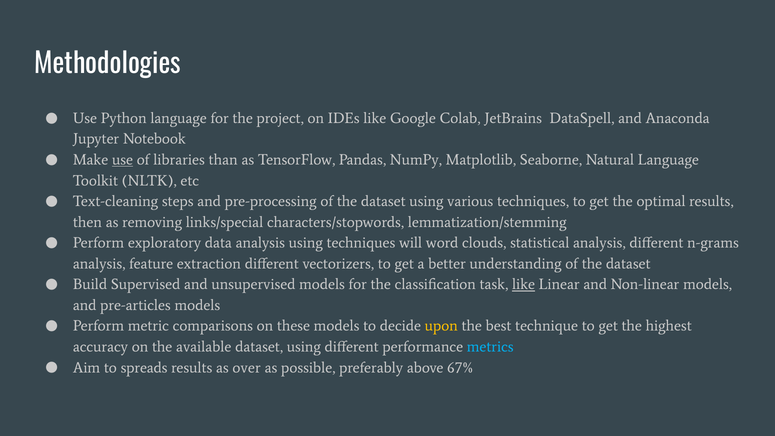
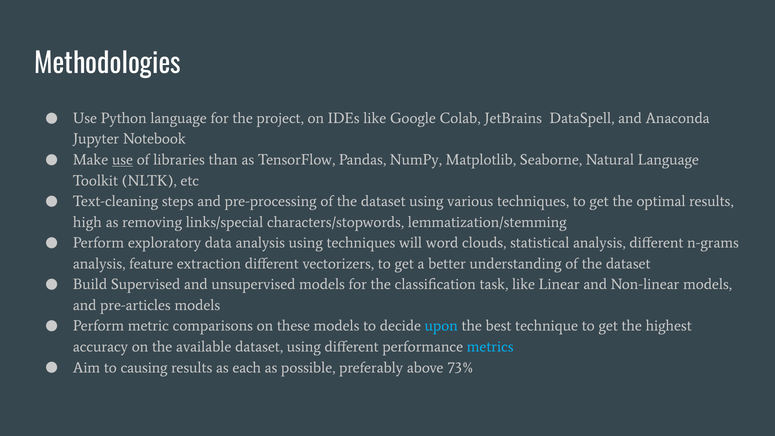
then: then -> high (87, 222)
like underline: present -> none (524, 284)
upon colour: yellow -> light blue (441, 326)
spreads: spreads -> causing (144, 368)
over: over -> each (247, 368)
67%: 67% -> 73% (461, 368)
